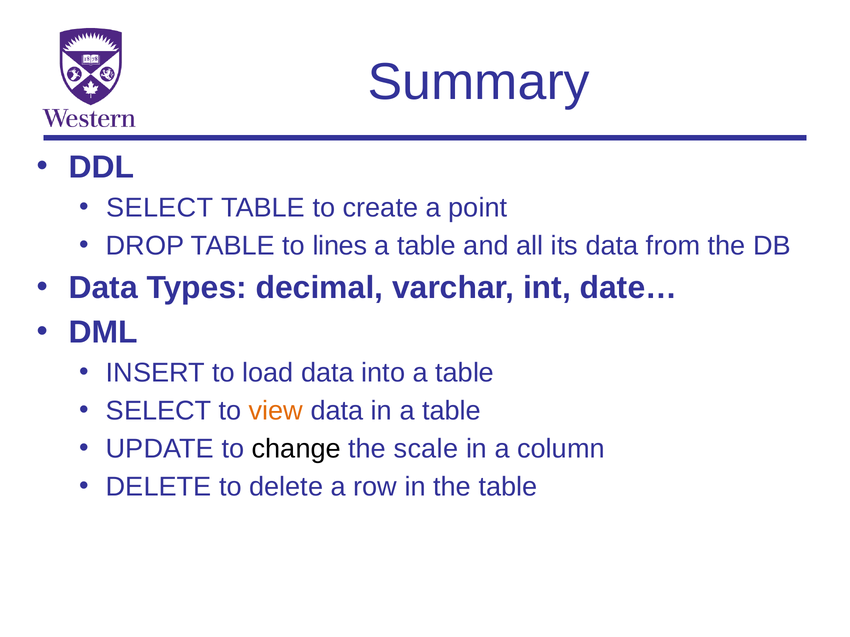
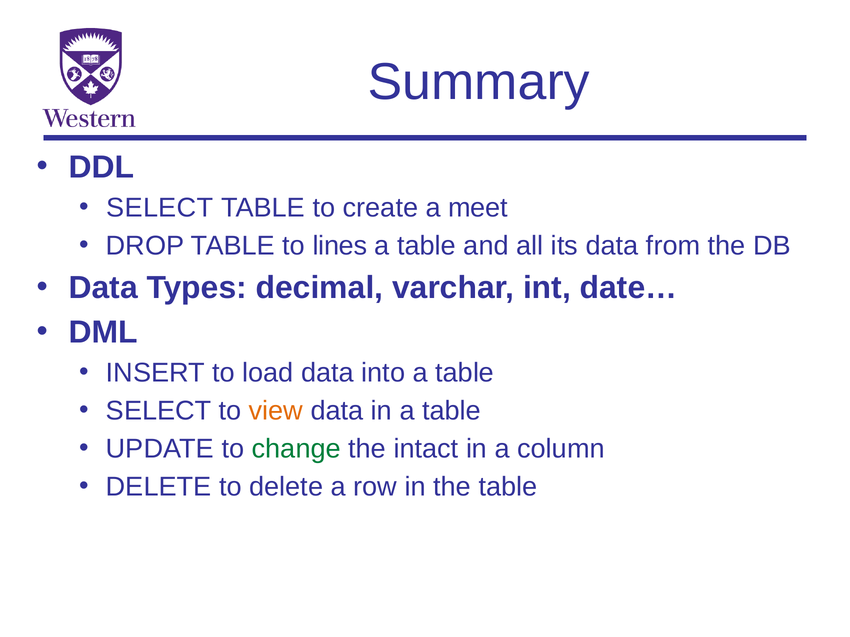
point: point -> meet (478, 208)
change colour: black -> green (296, 449)
scale: scale -> intact (426, 449)
